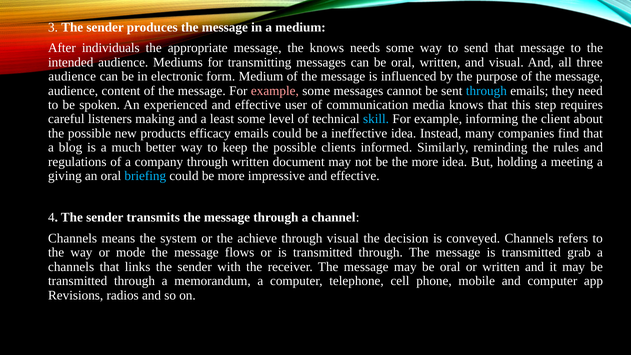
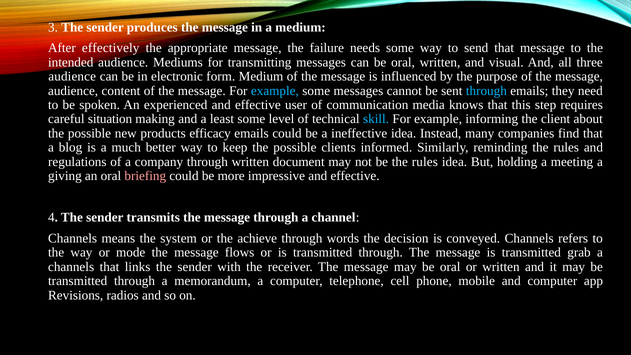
individuals: individuals -> effectively (111, 48)
the knows: knows -> failure (327, 48)
example colour: pink -> light blue (275, 91)
listeners: listeners -> situation (110, 119)
be the more: more -> rules (425, 162)
briefing colour: light blue -> pink (145, 176)
through visual: visual -> words (343, 238)
